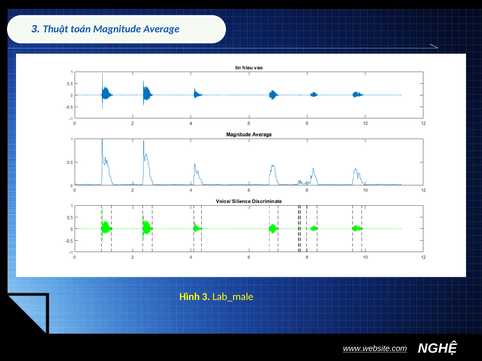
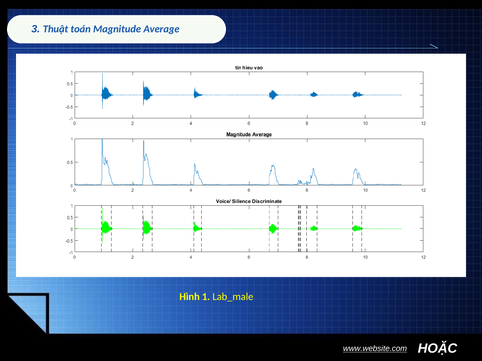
Hình 3: 3 -> 1 (206, 297)
NGHỆ: NGHỆ -> HOẶC (437, 349)
